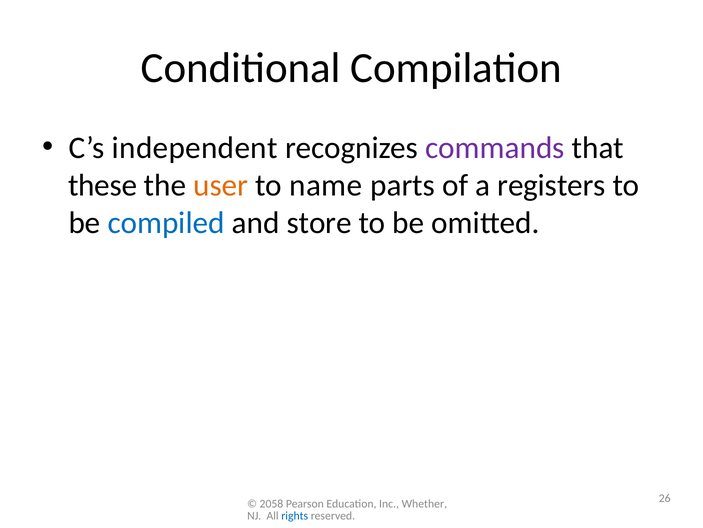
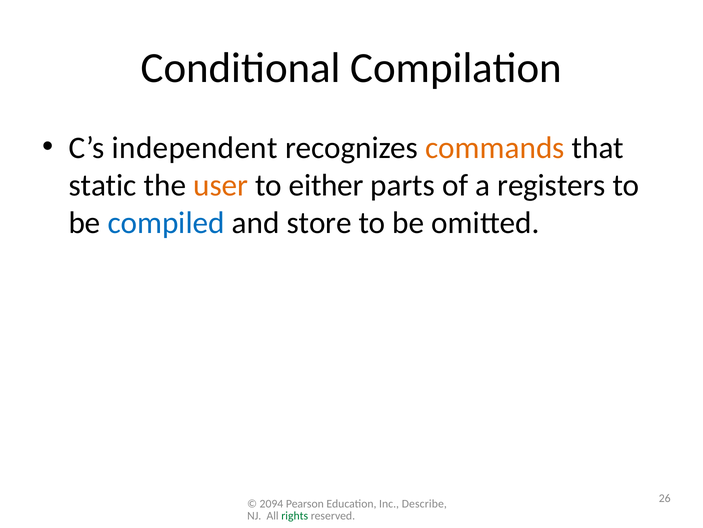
commands colour: purple -> orange (495, 147)
these: these -> static (103, 185)
name: name -> either (326, 185)
2058: 2058 -> 2094 (271, 503)
Whether: Whether -> Describe (424, 503)
rights colour: blue -> green (295, 515)
